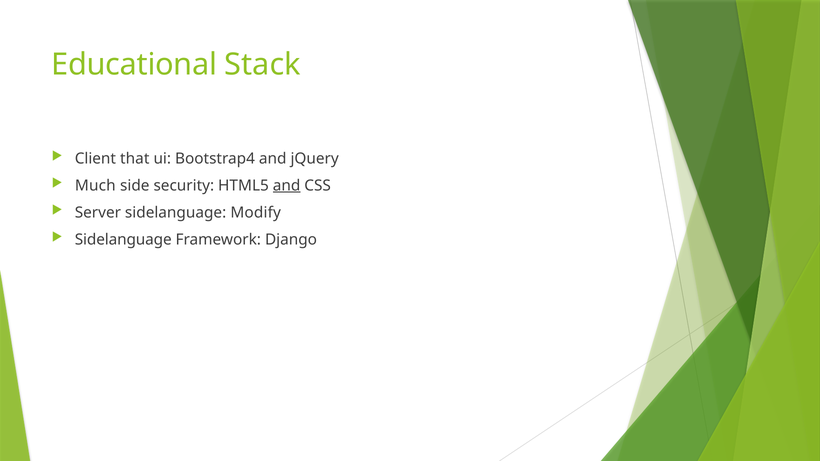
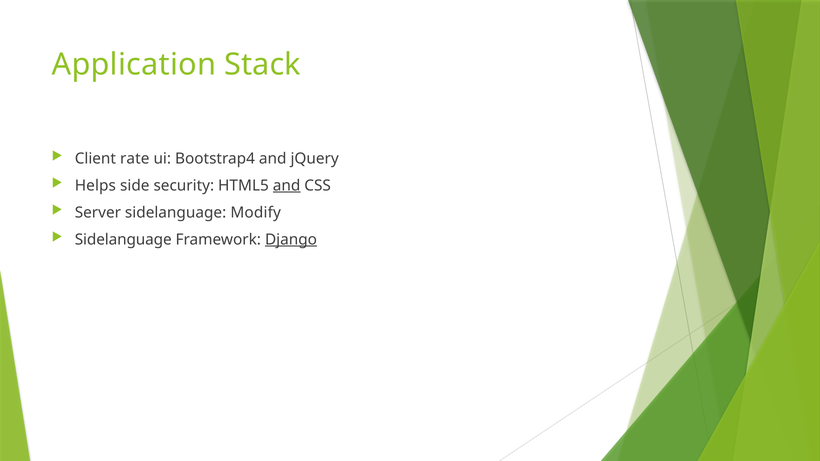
Educational: Educational -> Application (134, 65)
that: that -> rate (135, 159)
Much: Much -> Helps (95, 186)
Django underline: none -> present (291, 240)
